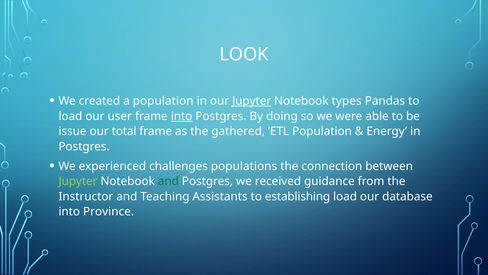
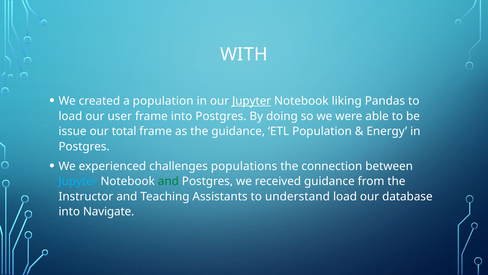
LOOK: LOOK -> WITH (244, 54)
types: types -> liking (347, 101)
into underline: present -> none (182, 116)
the gathered: gathered -> guidance (238, 131)
Jupyter colour: light green -> light blue (78, 181)
establishing: establishing -> understand (297, 196)
Province: Province -> Navigate (109, 211)
